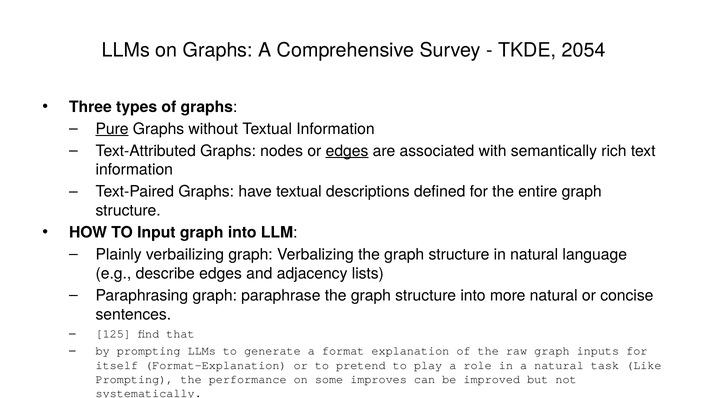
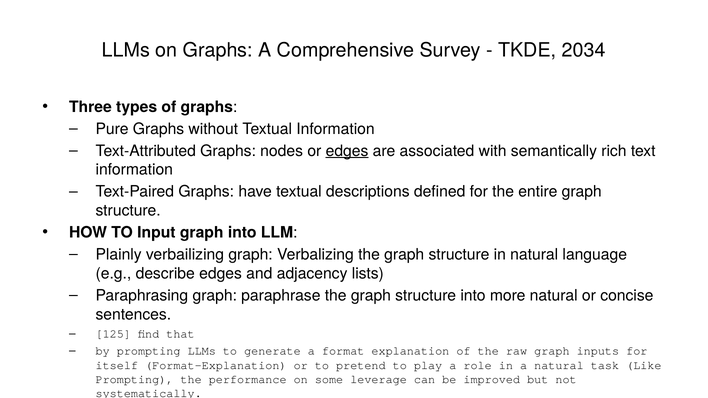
2054: 2054 -> 2034 (584, 50)
Pure underline: present -> none (112, 129)
improves: improves -> leverage (379, 380)
